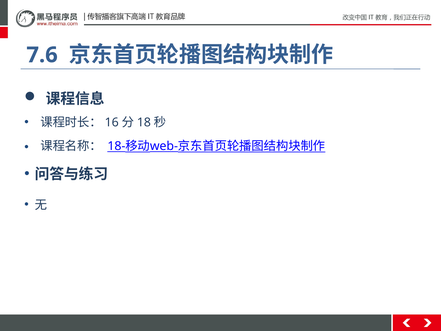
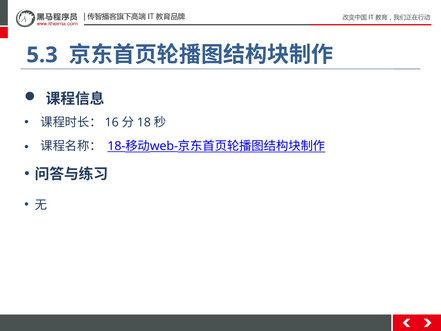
7.6: 7.6 -> 5.3 (42, 55)
